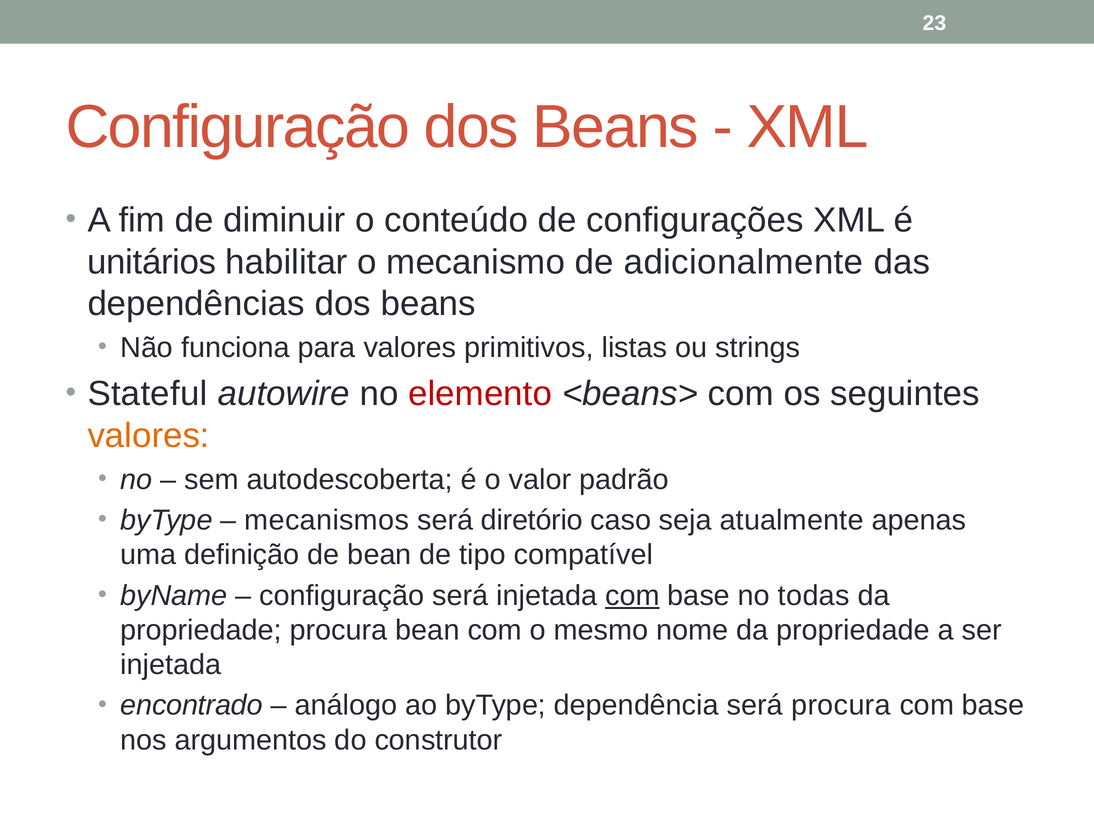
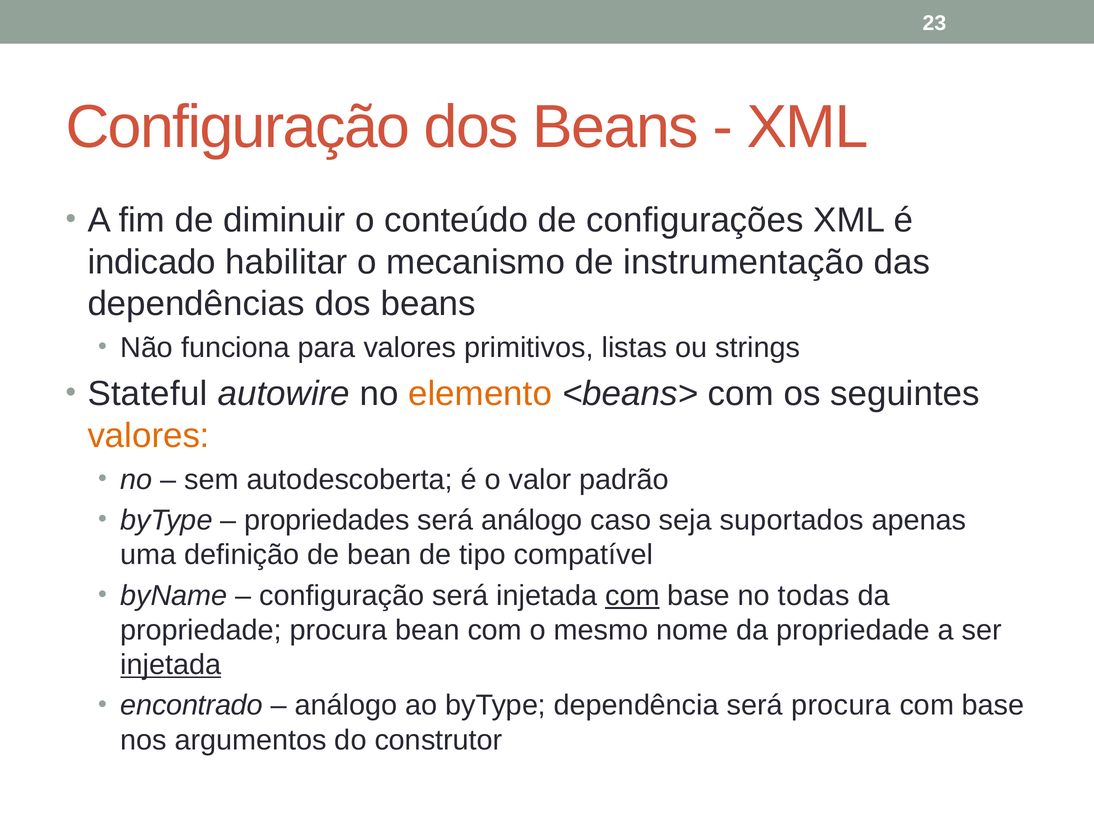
unitários: unitários -> indicado (152, 262)
adicionalmente: adicionalmente -> instrumentação (744, 262)
elemento colour: red -> orange (480, 394)
mecanismos: mecanismos -> propriedades (327, 521)
será diretório: diretório -> análogo (532, 521)
atualmente: atualmente -> suportados (792, 521)
injetada underline: none -> present (171, 665)
